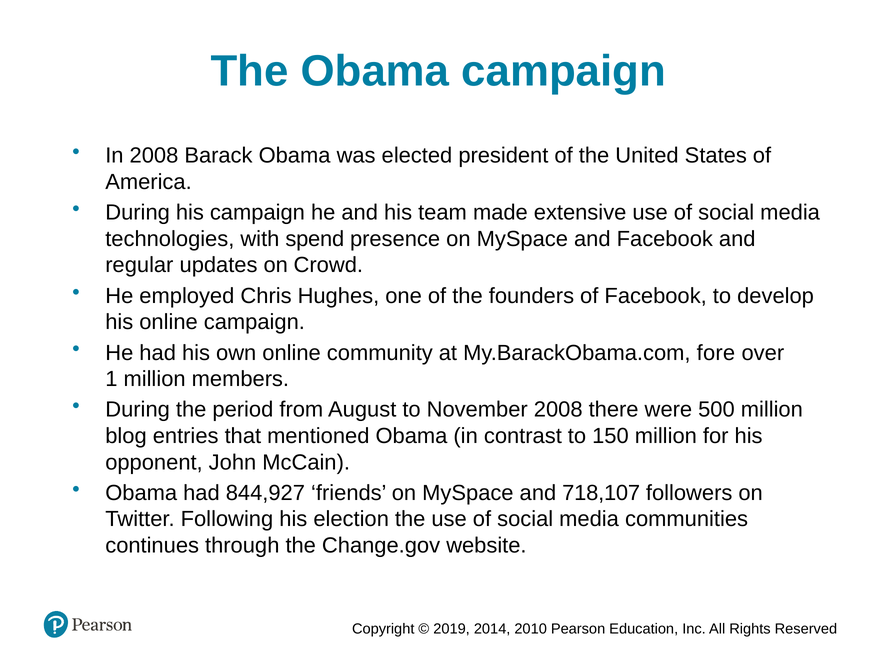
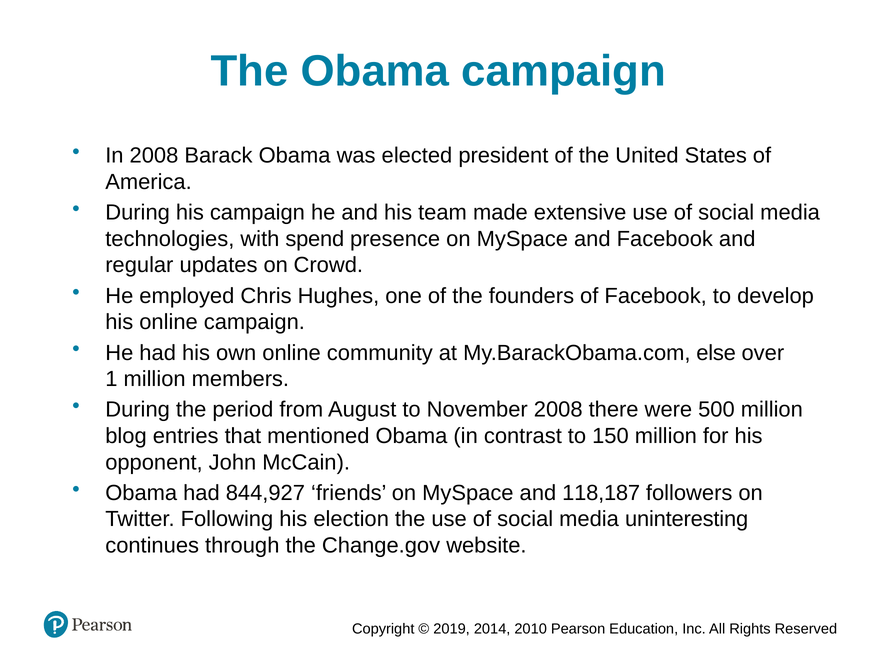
fore: fore -> else (716, 353)
718,107: 718,107 -> 118,187 (601, 494)
communities: communities -> uninteresting (687, 520)
